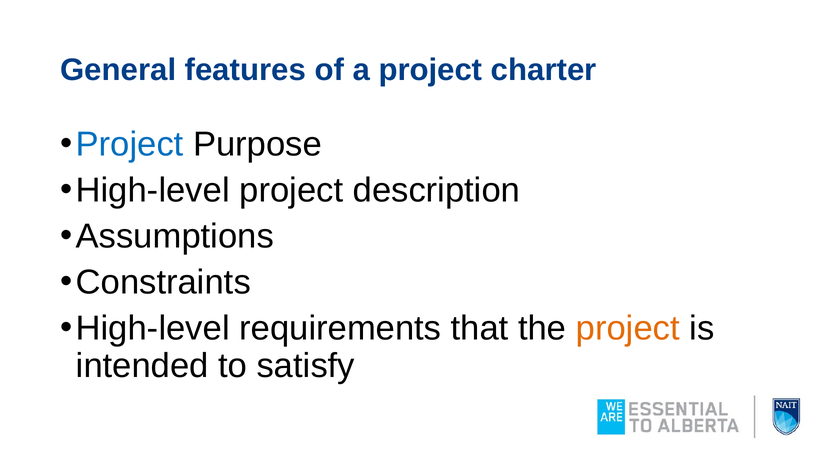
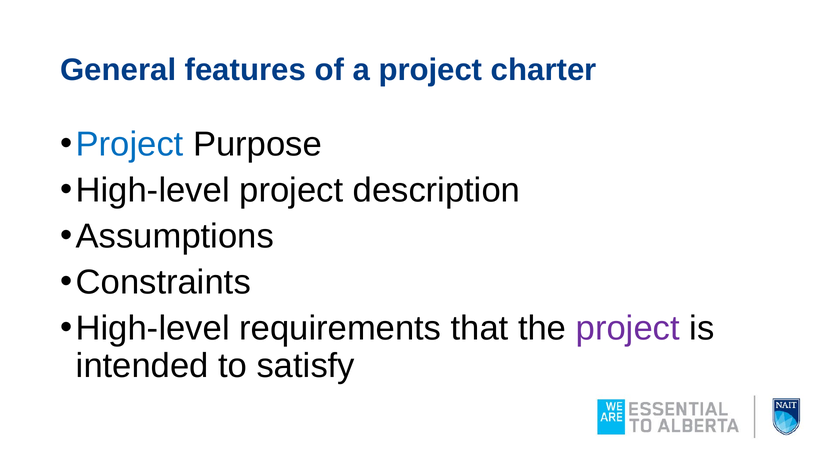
project colour: orange -> purple (628, 329)
